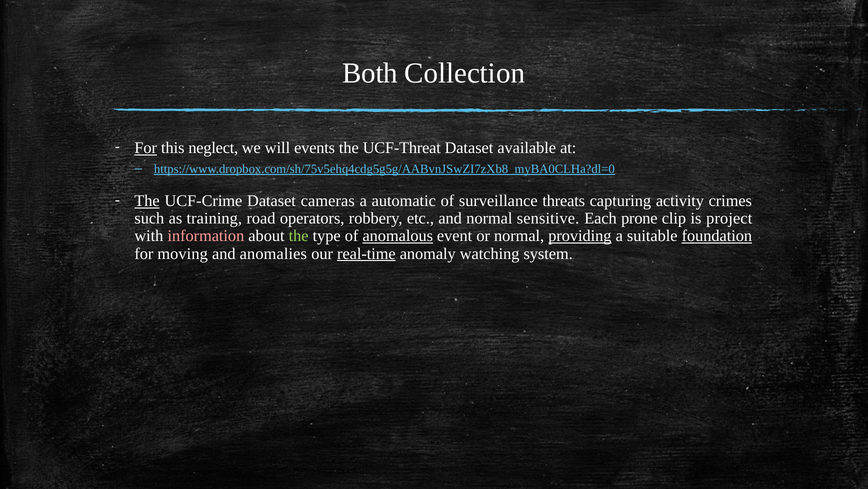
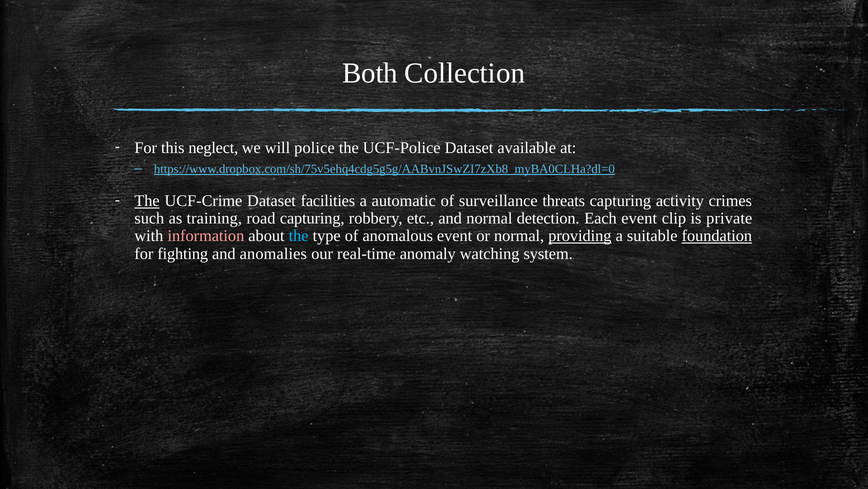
For underline: present -> none (146, 148)
events: events -> police (314, 148)
UCF-Threat: UCF-Threat -> UCF-Police (402, 148)
cameras: cameras -> facilities (328, 201)
road operators: operators -> capturing (312, 218)
sensitive: sensitive -> detection (548, 218)
Each prone: prone -> event (639, 218)
project: project -> private (729, 218)
the colour: light green -> light blue (299, 236)
anomalous underline: present -> none (398, 236)
moving: moving -> fighting (183, 253)
real-time underline: present -> none (366, 253)
